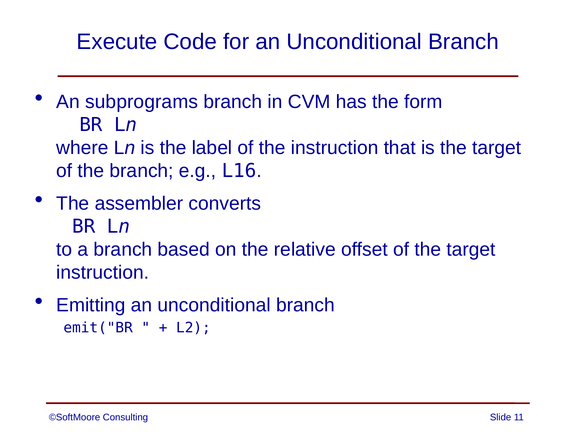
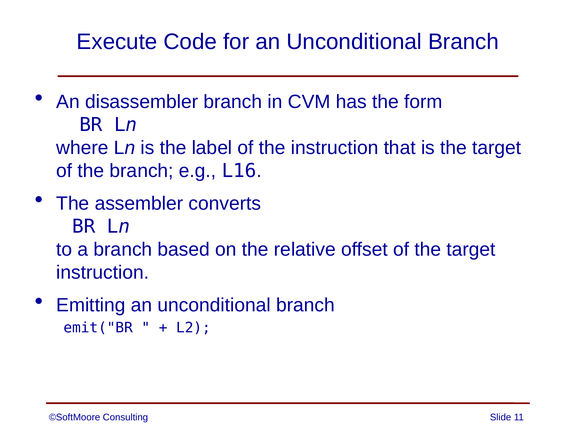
subprograms: subprograms -> disassembler (142, 102)
